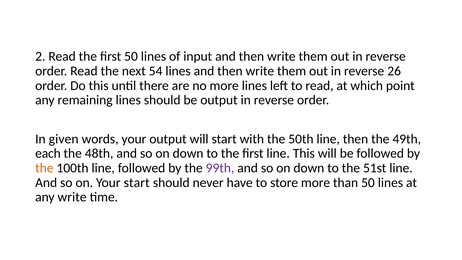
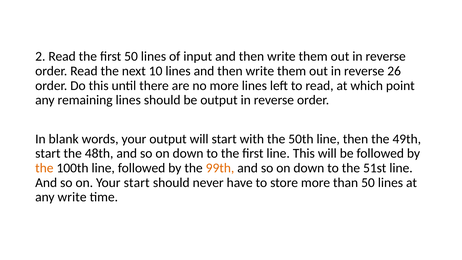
54: 54 -> 10 (156, 71)
given: given -> blank (64, 139)
each: each -> start (48, 153)
99th colour: purple -> orange (220, 168)
